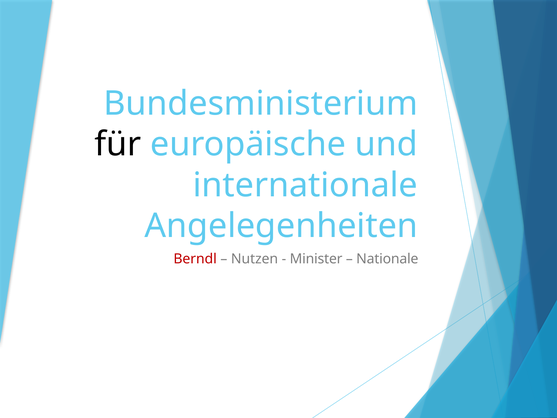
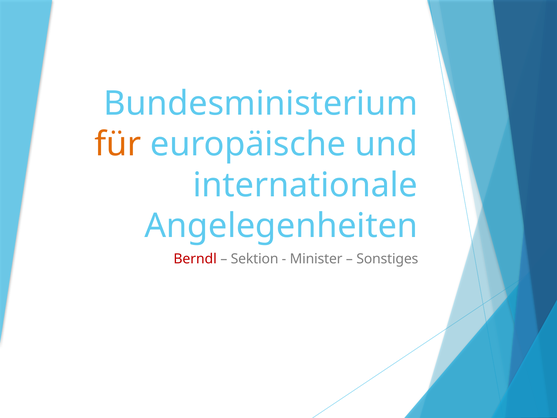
für colour: black -> orange (118, 144)
Nutzen: Nutzen -> Sektion (255, 259)
Nationale: Nationale -> Sonstiges (387, 259)
